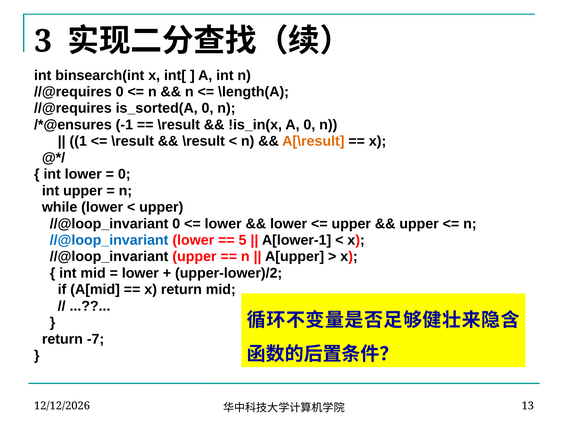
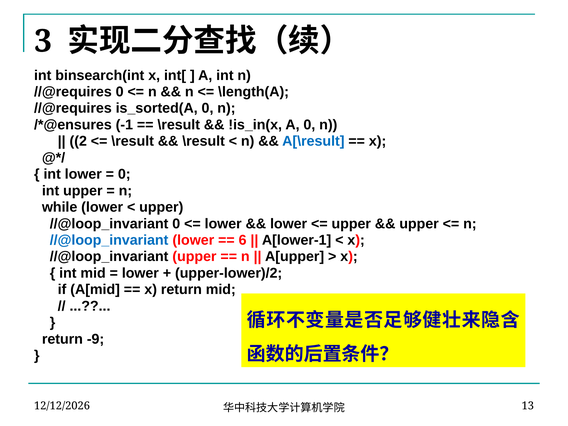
1: 1 -> 2 (78, 141)
A[\result colour: orange -> blue (313, 141)
5: 5 -> 6 (243, 240)
-7: -7 -> -9 (96, 339)
